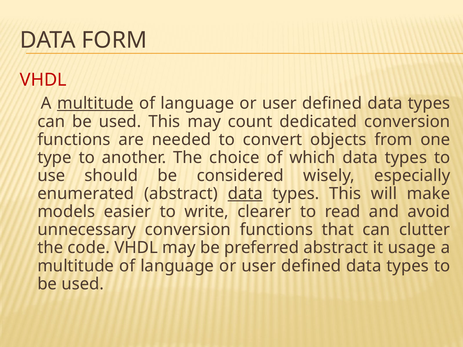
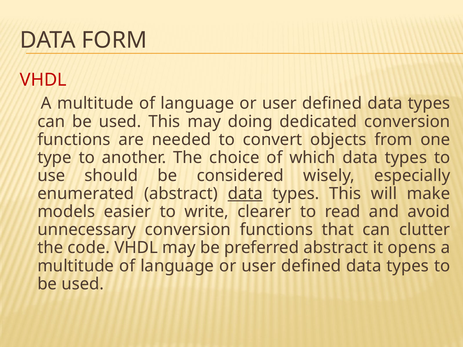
multitude underline: present -> none (95, 104)
count: count -> doing (250, 122)
usage: usage -> opens (412, 248)
